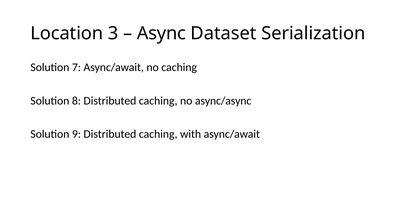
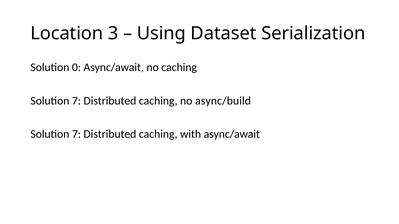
Async: Async -> Using (161, 34)
7: 7 -> 0 (76, 67)
8: 8 -> 7 (76, 101)
async/async: async/async -> async/build (223, 101)
9: 9 -> 7 (76, 134)
